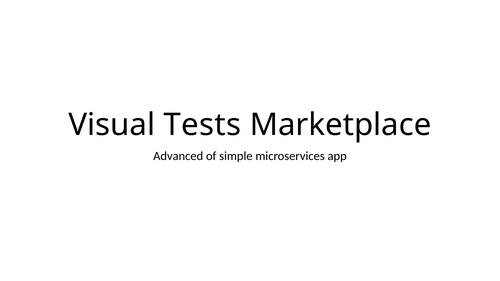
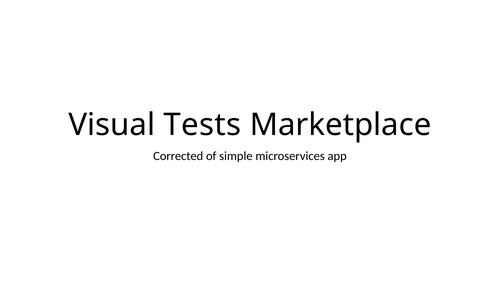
Advanced: Advanced -> Corrected (178, 156)
